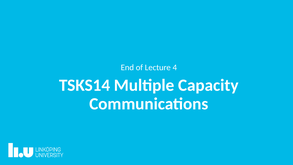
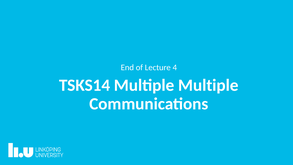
Multiple Capacity: Capacity -> Multiple (208, 85)
